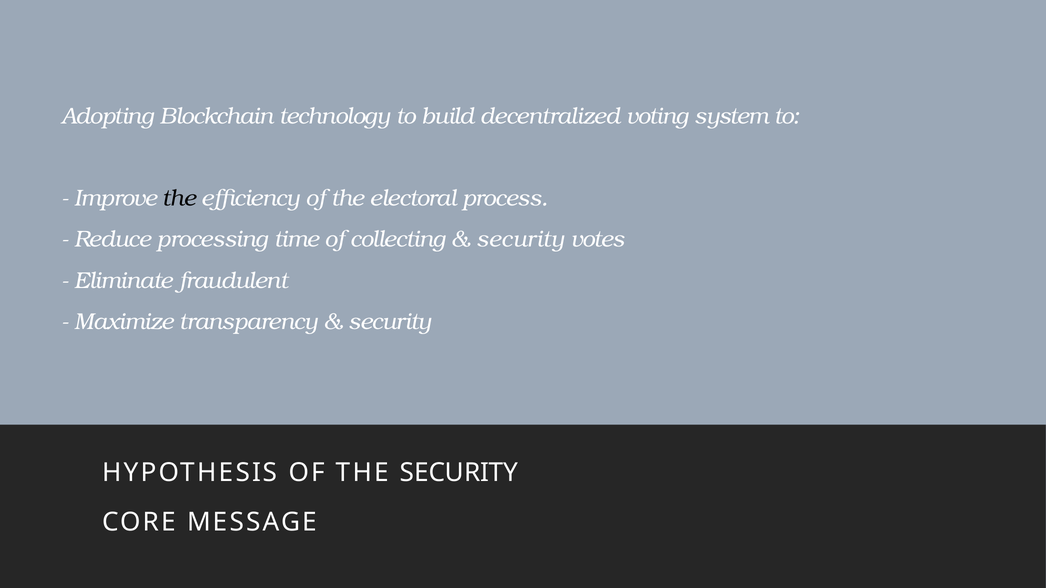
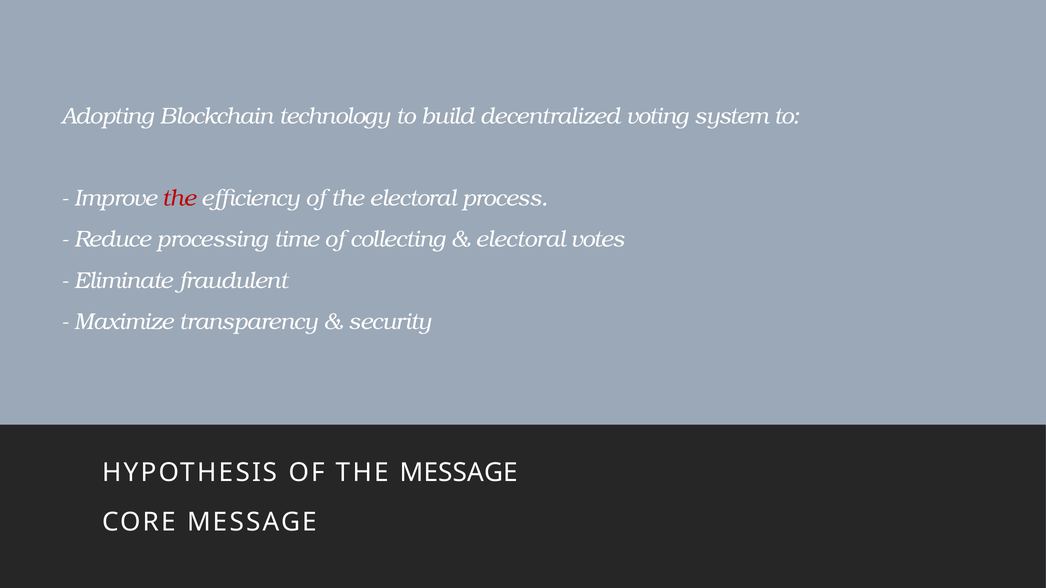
the colour: black -> red (179, 198)
security: security -> electoral (521, 240)
THE SECURITY: SECURITY -> MESSAGE (459, 473)
